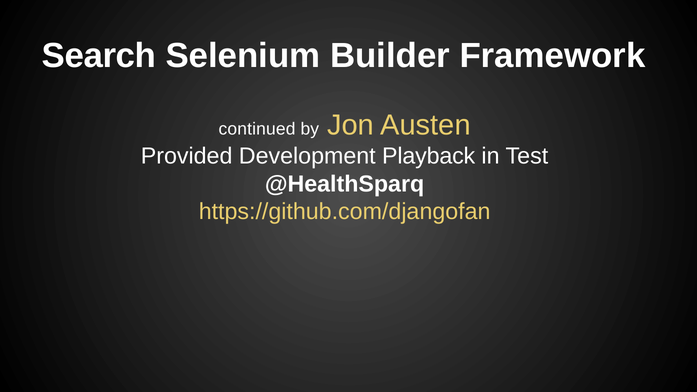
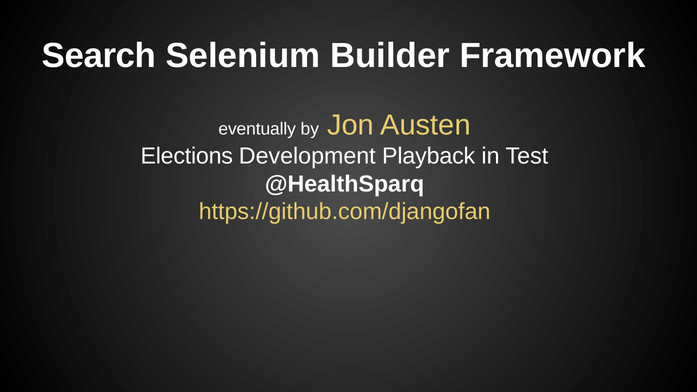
continued: continued -> eventually (257, 129)
Provided: Provided -> Elections (187, 156)
